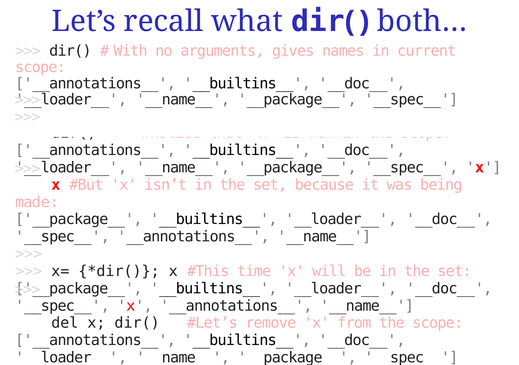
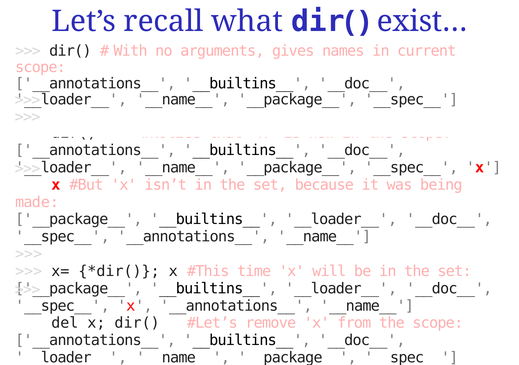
both…: both… -> exist… (422, 21)
